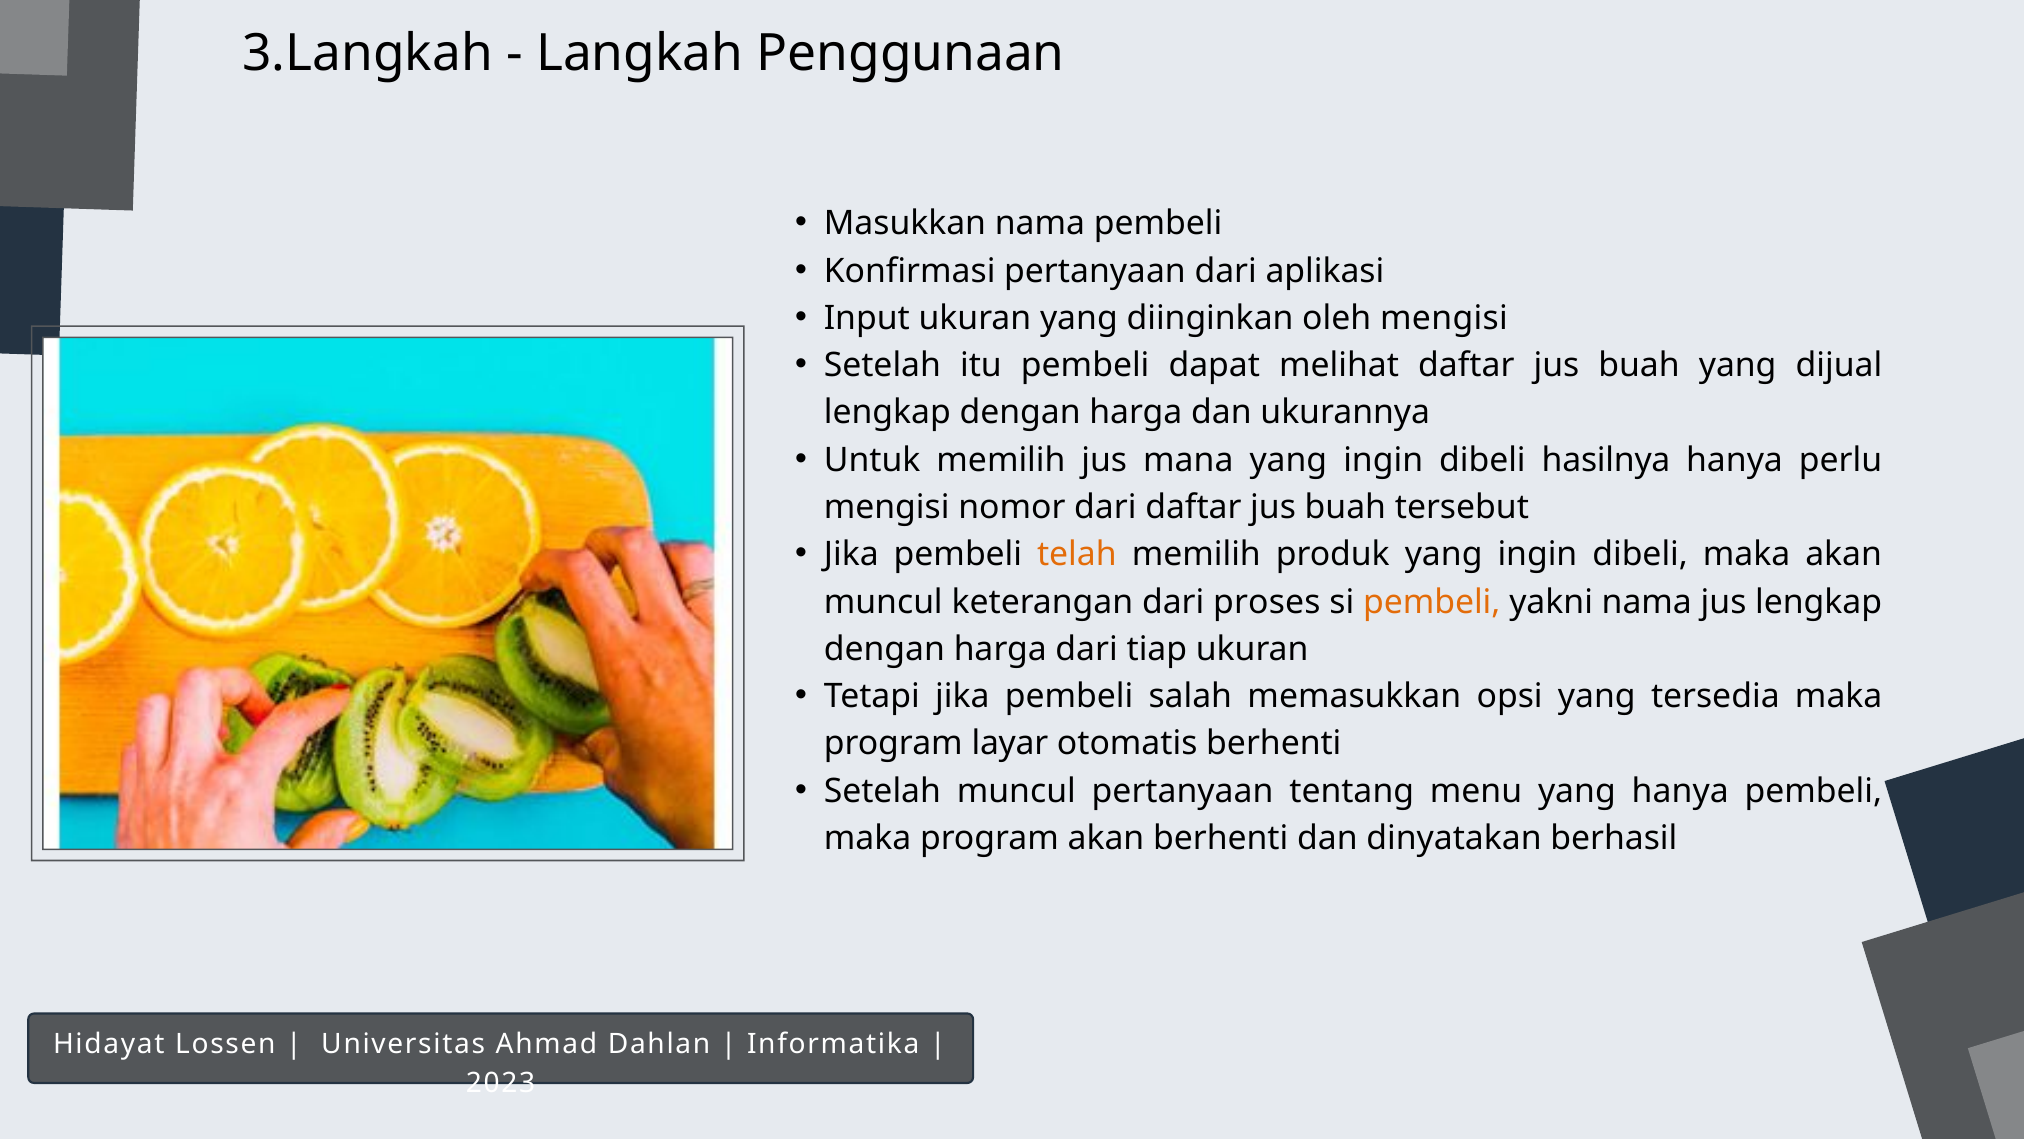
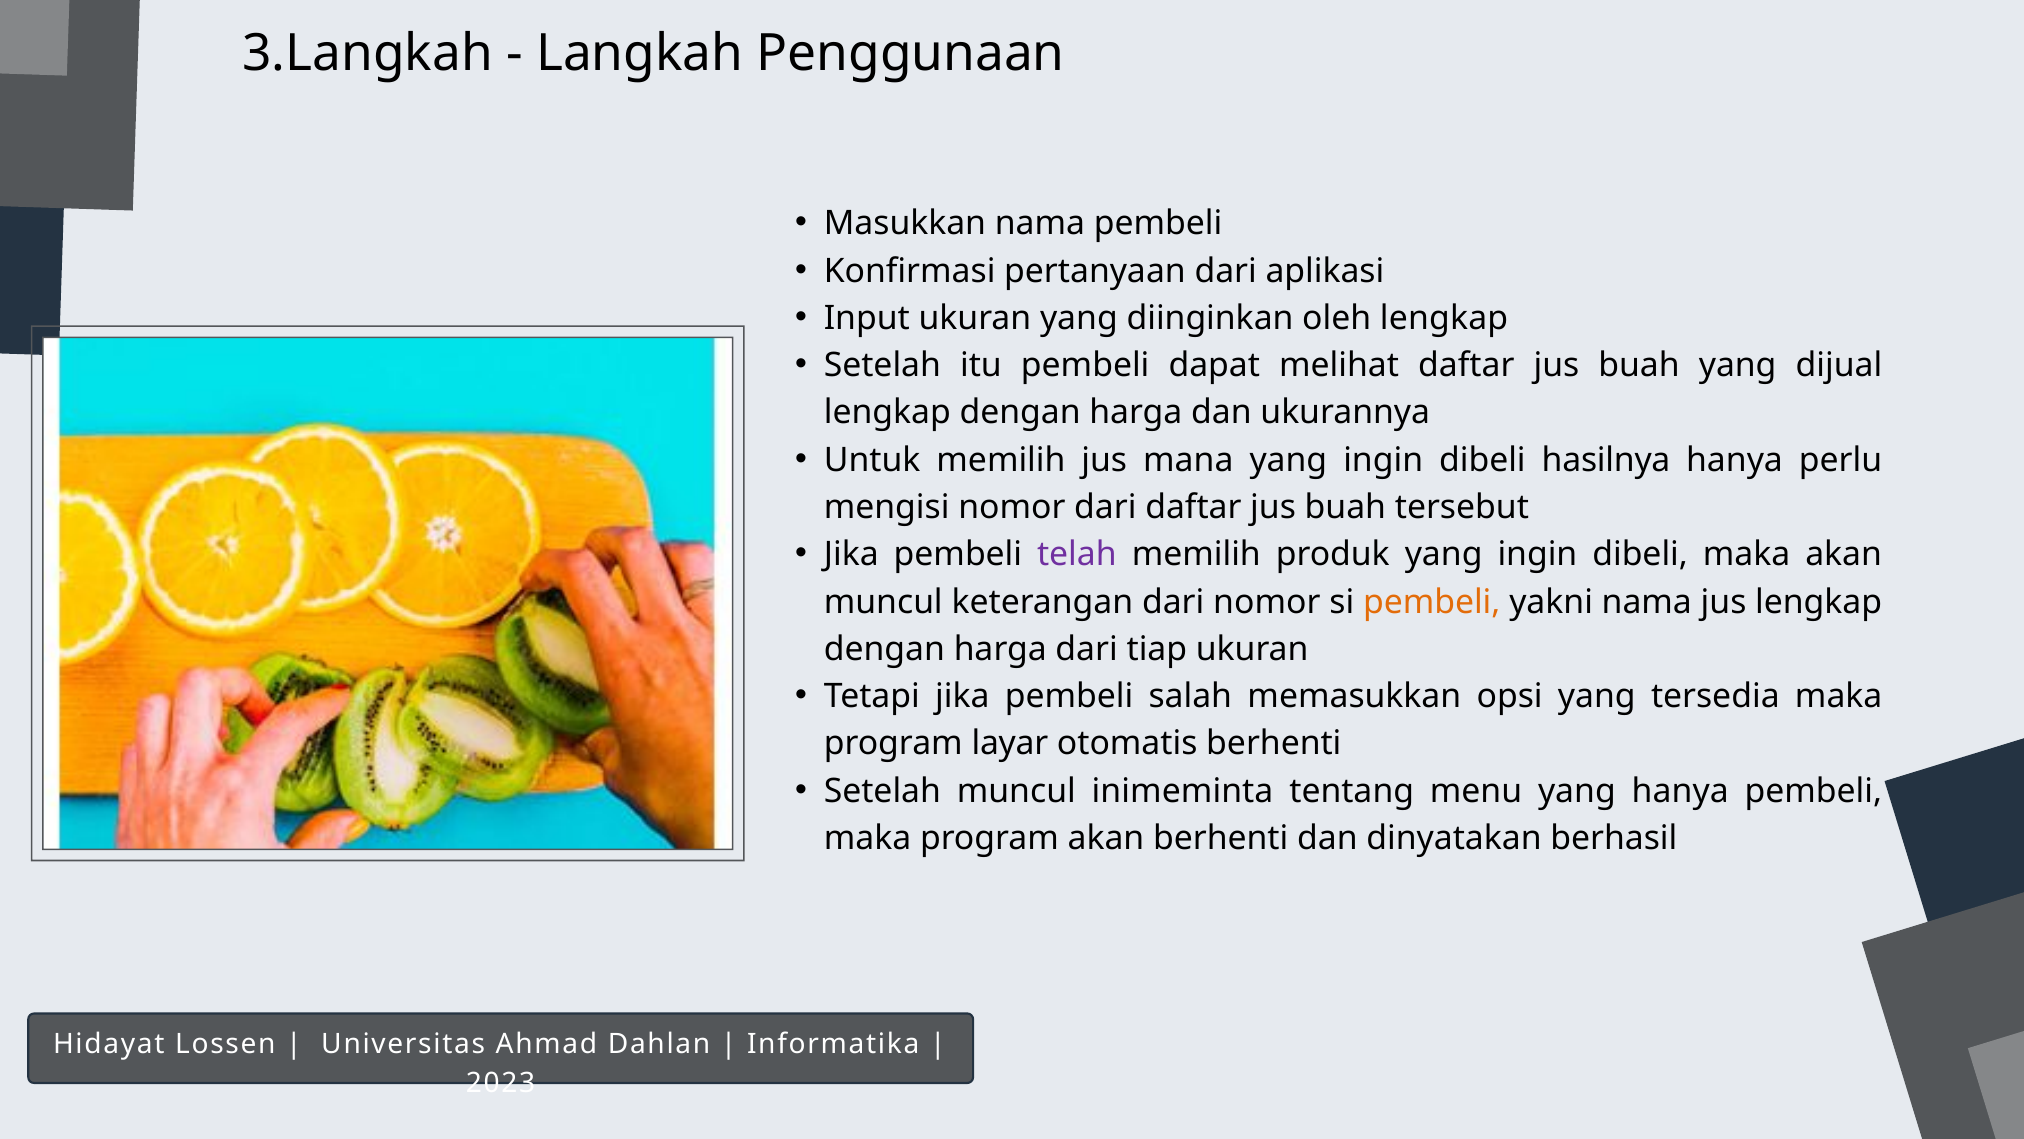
oleh mengisi: mengisi -> lengkap (1444, 318)
telah colour: orange -> purple (1077, 554)
dari proses: proses -> nomor (1267, 602)
muncul pertanyaan: pertanyaan -> inimeminta (1183, 791)
